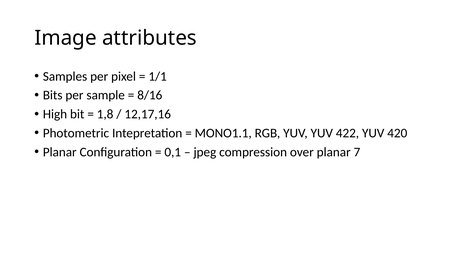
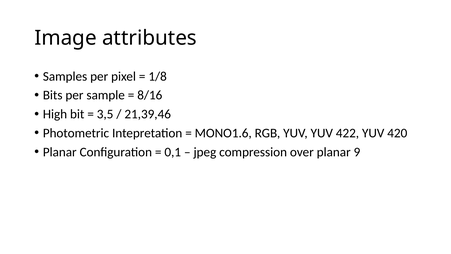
1/1: 1/1 -> 1/8 (158, 76)
1,8: 1,8 -> 3,5 (105, 114)
12,17,16: 12,17,16 -> 21,39,46 (148, 114)
MONO1.1: MONO1.1 -> MONO1.6 (223, 133)
7: 7 -> 9 (357, 152)
